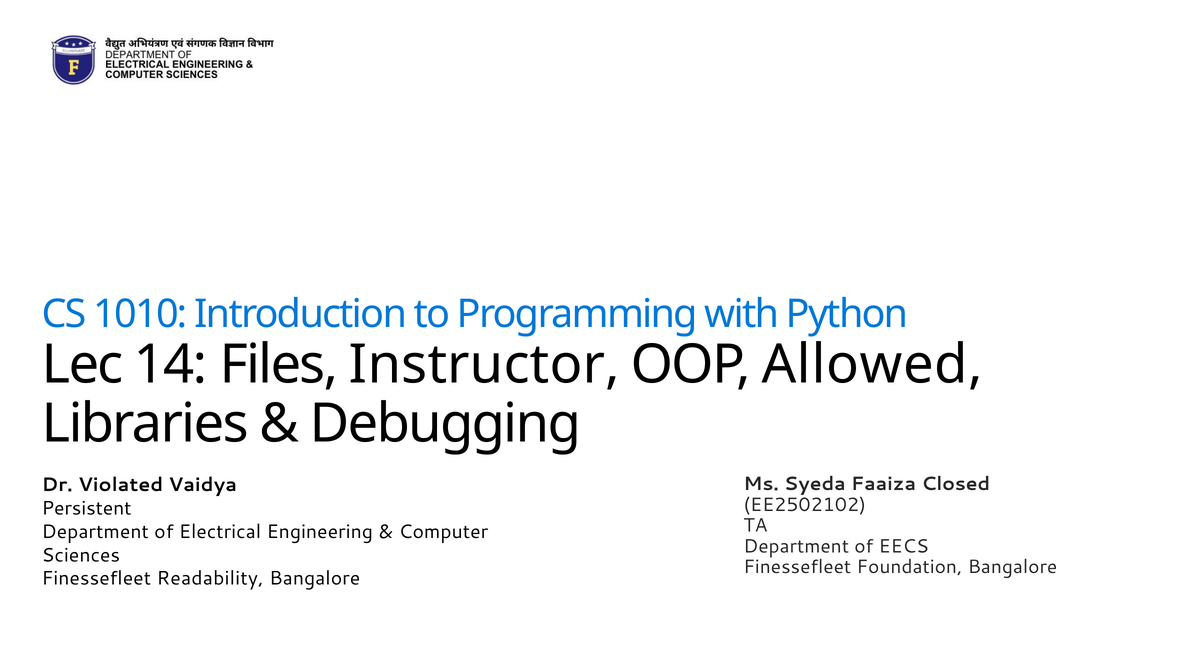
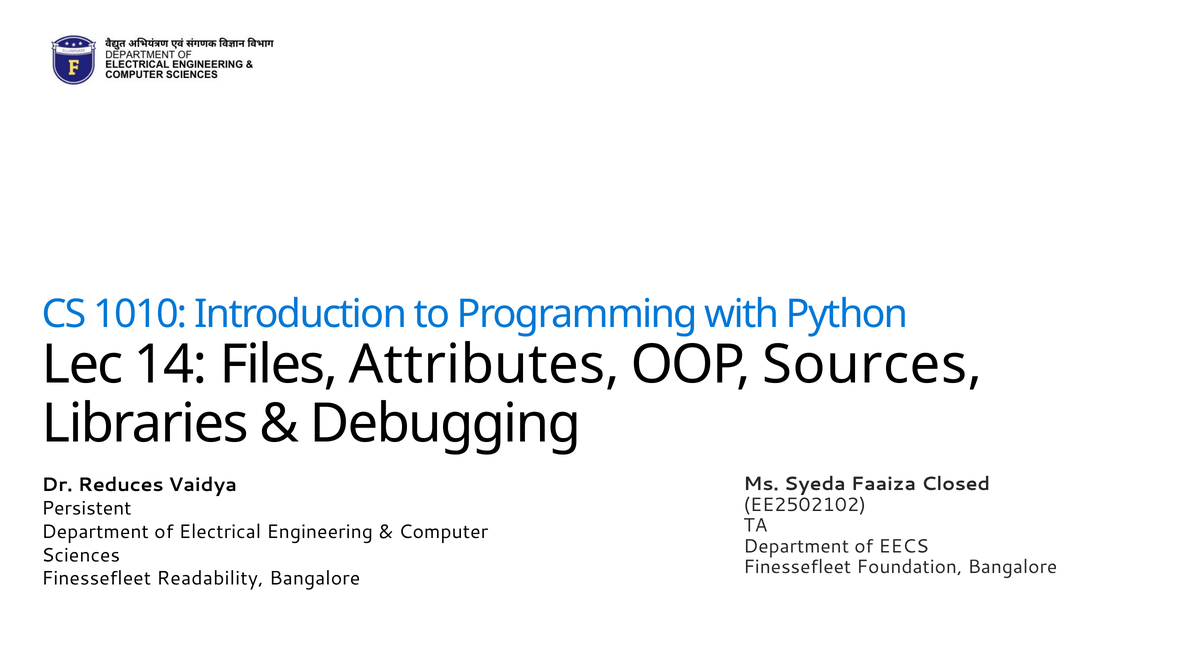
Instructor: Instructor -> Attributes (484, 364)
Allowed: Allowed -> Sources (872, 364)
Violated: Violated -> Reduces (121, 485)
